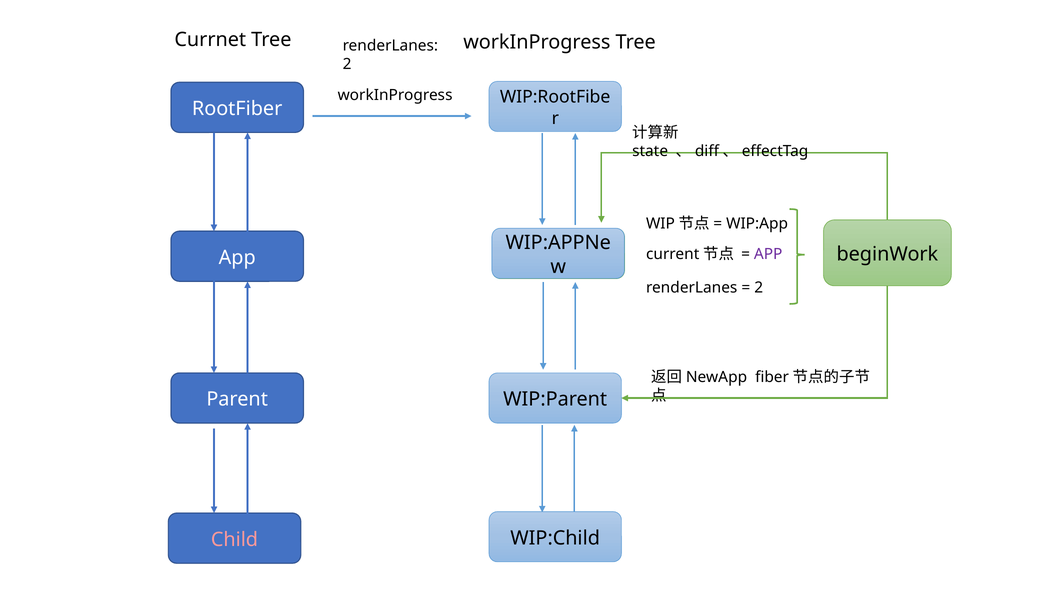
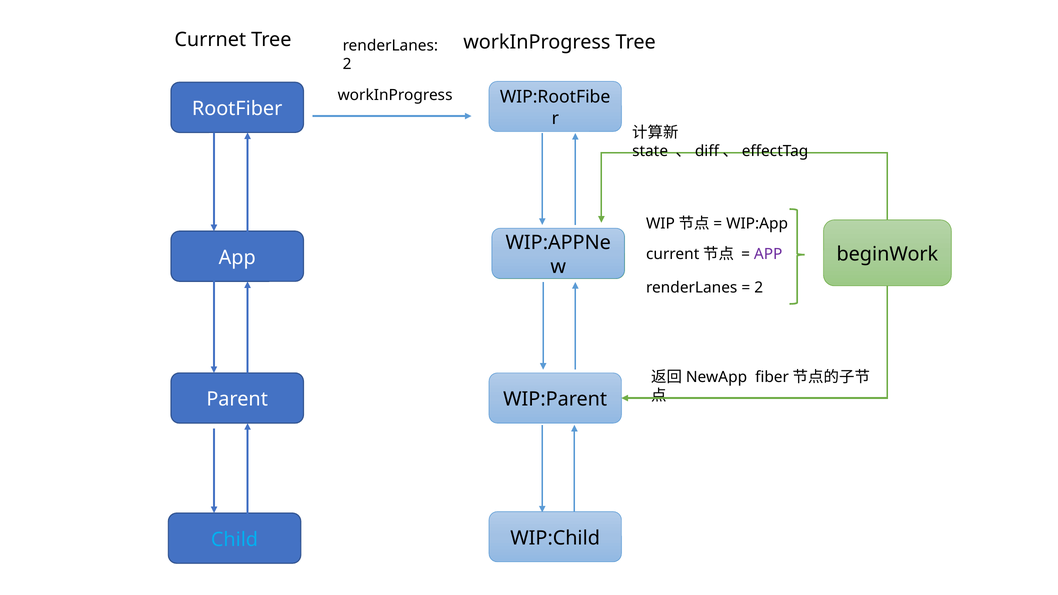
Child colour: pink -> light blue (234, 540)
